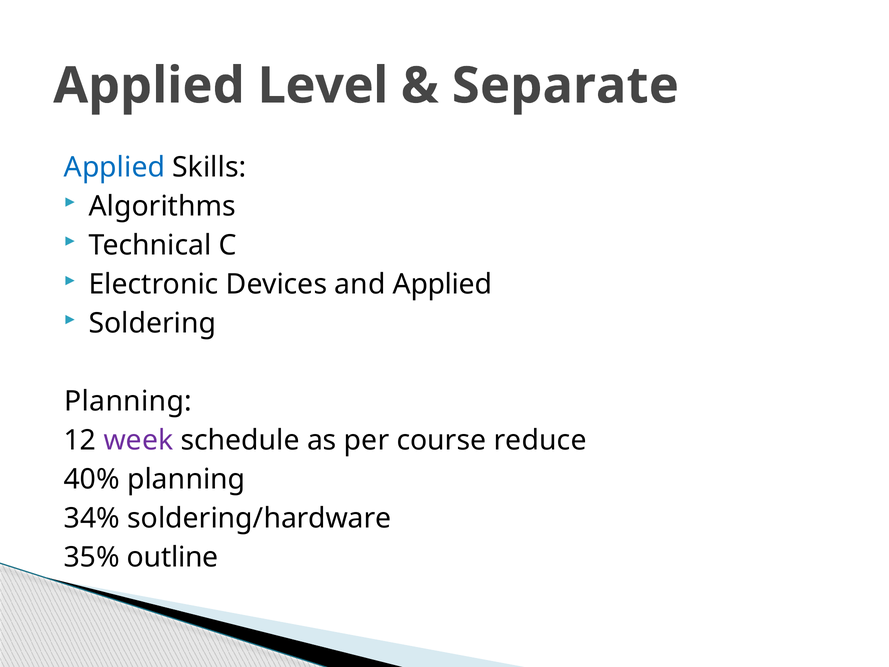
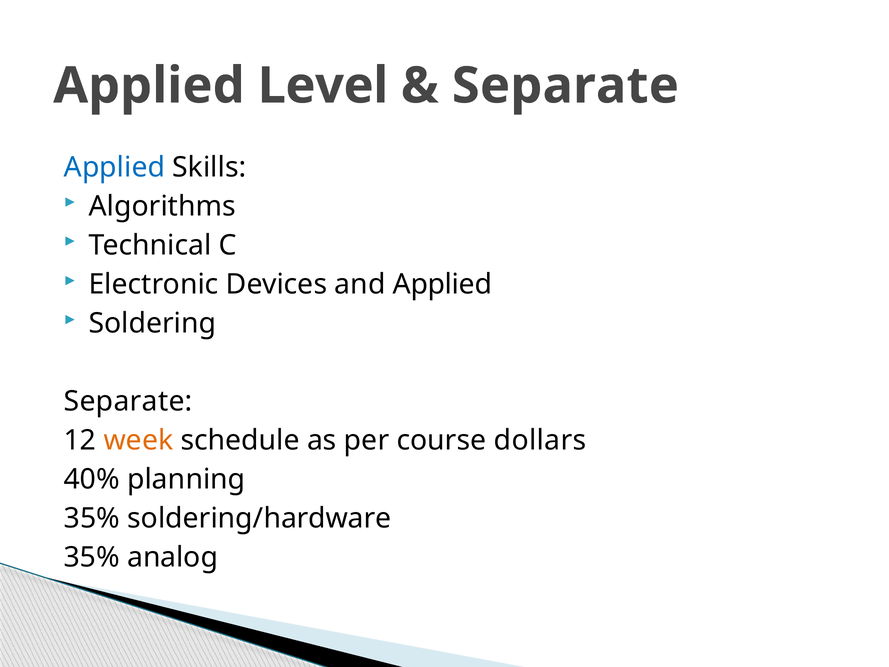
Planning: Planning -> Separate (128, 401)
week colour: purple -> orange (138, 440)
reduce: reduce -> dollars (540, 440)
34%: 34% -> 35% (92, 518)
outline: outline -> analog (173, 557)
